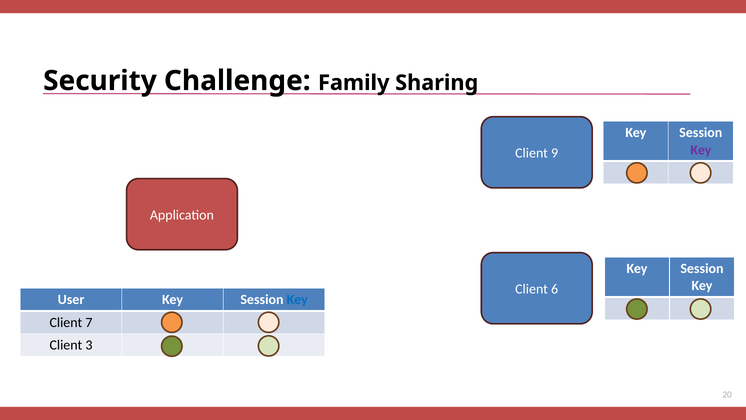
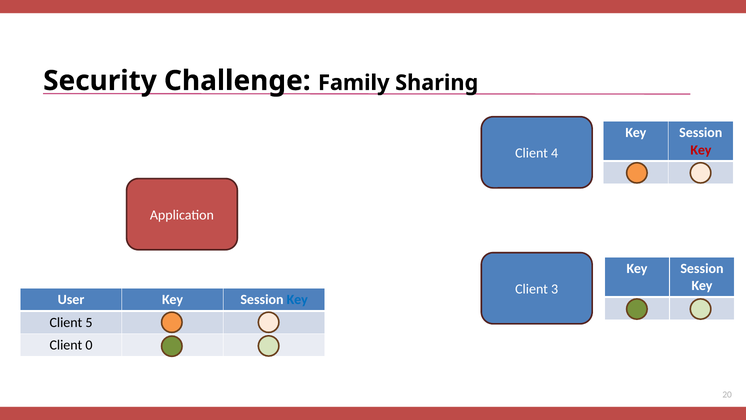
Key colour: purple -> red (701, 150)
9: 9 -> 4 (555, 153)
6: 6 -> 3 (555, 289)
7: 7 -> 5 (89, 322)
3: 3 -> 0 (89, 345)
